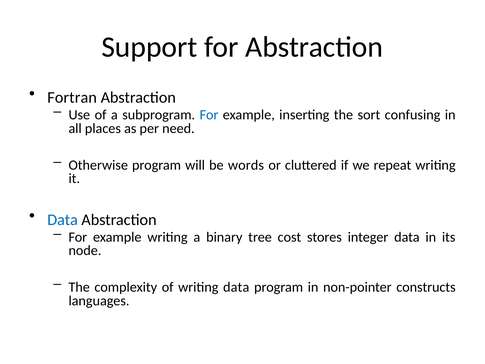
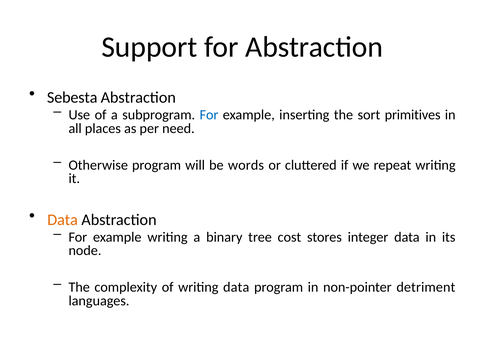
Fortran: Fortran -> Sebesta (72, 97)
confusing: confusing -> primitives (413, 115)
Data colour: blue -> orange (63, 220)
constructs: constructs -> detriment (426, 287)
